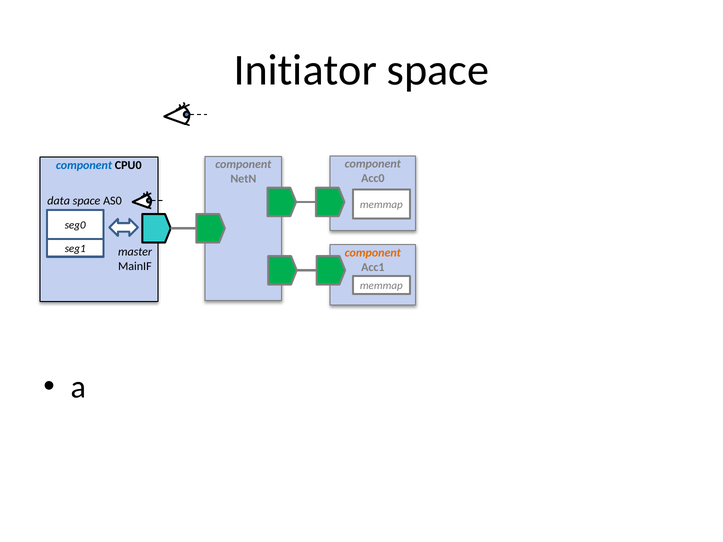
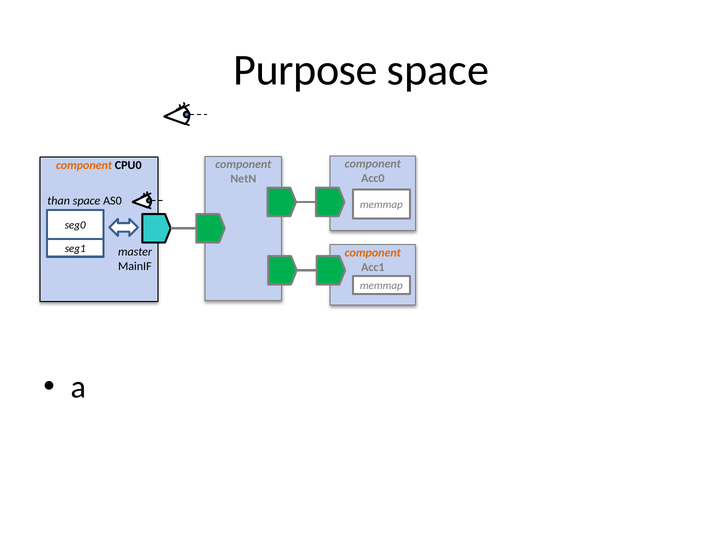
Initiator: Initiator -> Purpose (305, 70)
component colour: blue -> orange (84, 165)
data: data -> than (59, 201)
